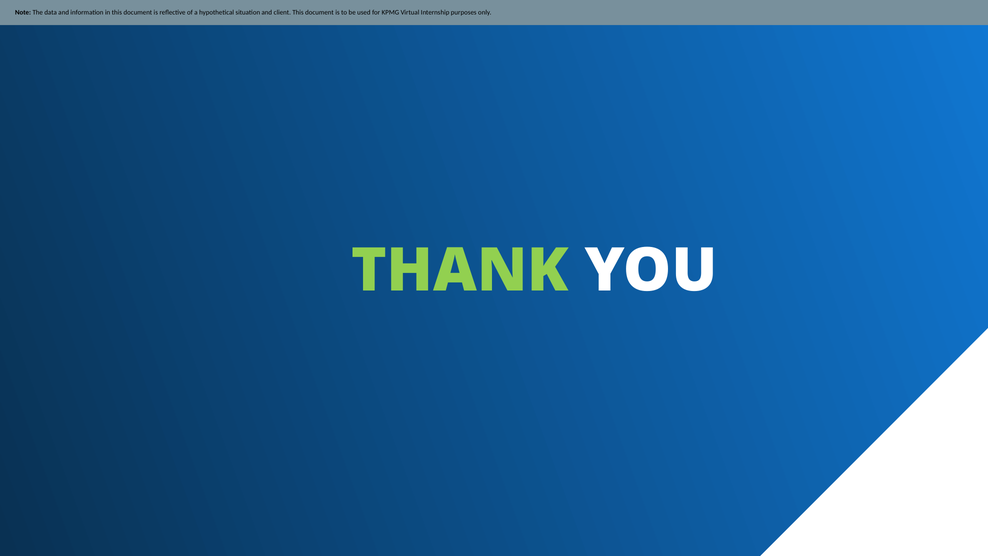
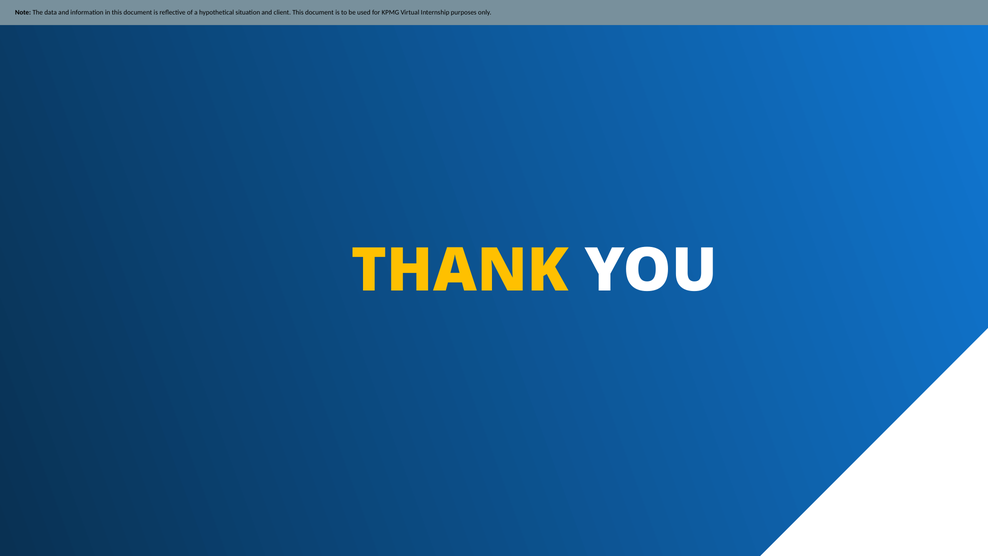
THANK colour: light green -> yellow (460, 271)
